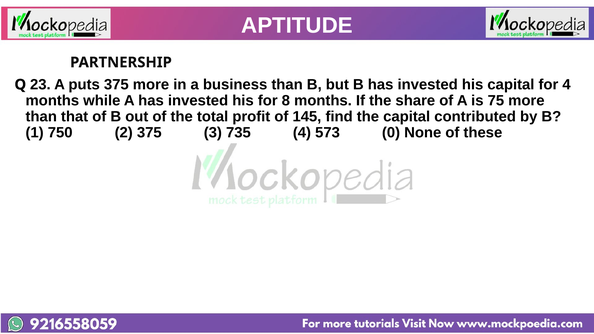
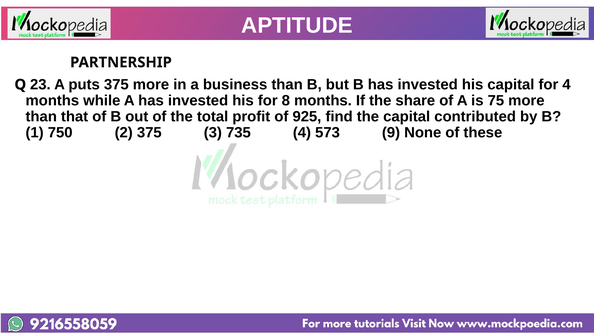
145: 145 -> 925 (307, 117)
0: 0 -> 9 (391, 133)
